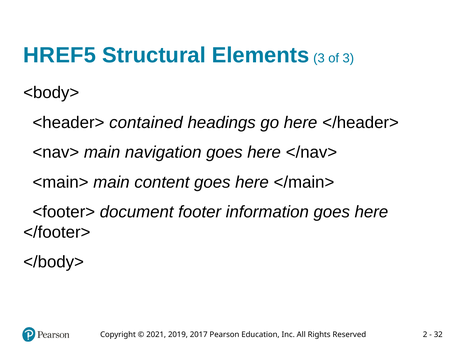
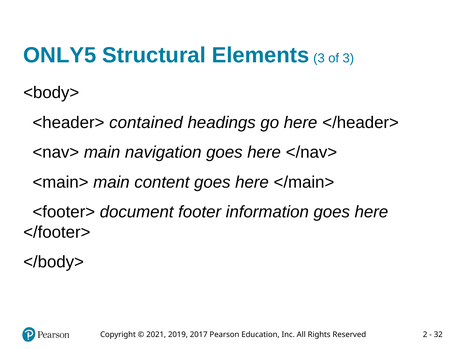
HREF5: HREF5 -> ONLY5 (60, 55)
